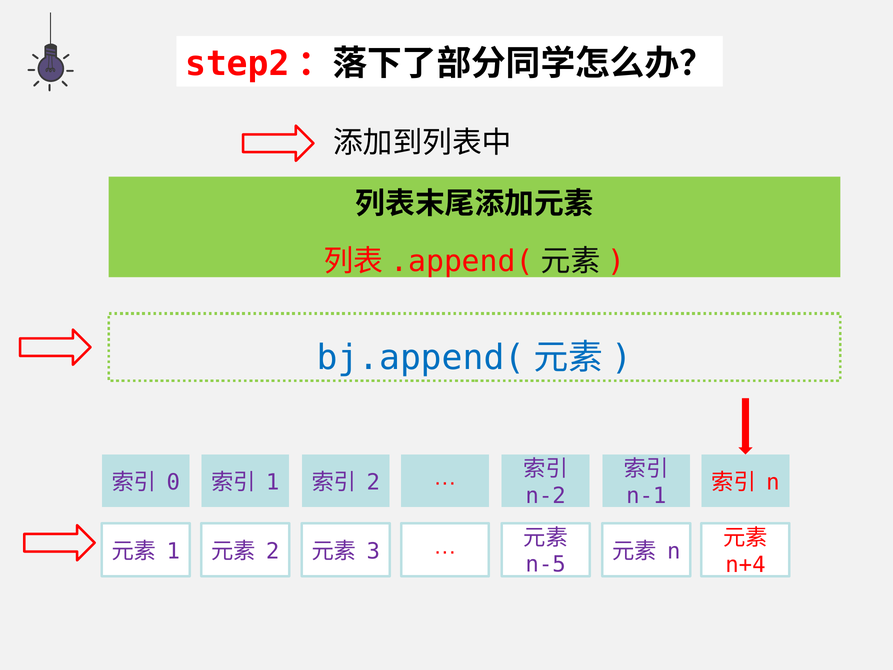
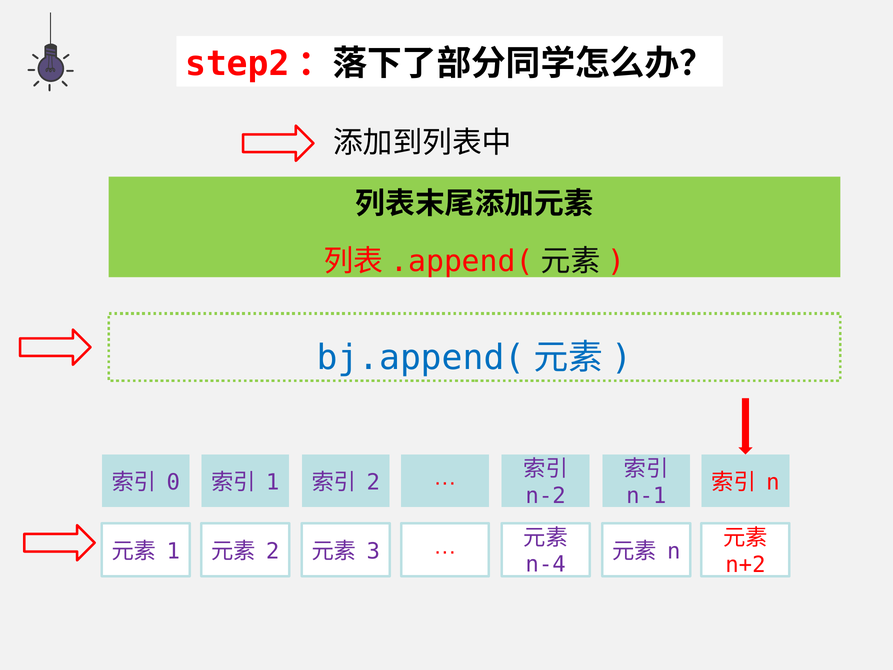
n-5: n-5 -> n-4 (546, 564)
n+4: n+4 -> n+2 (745, 564)
